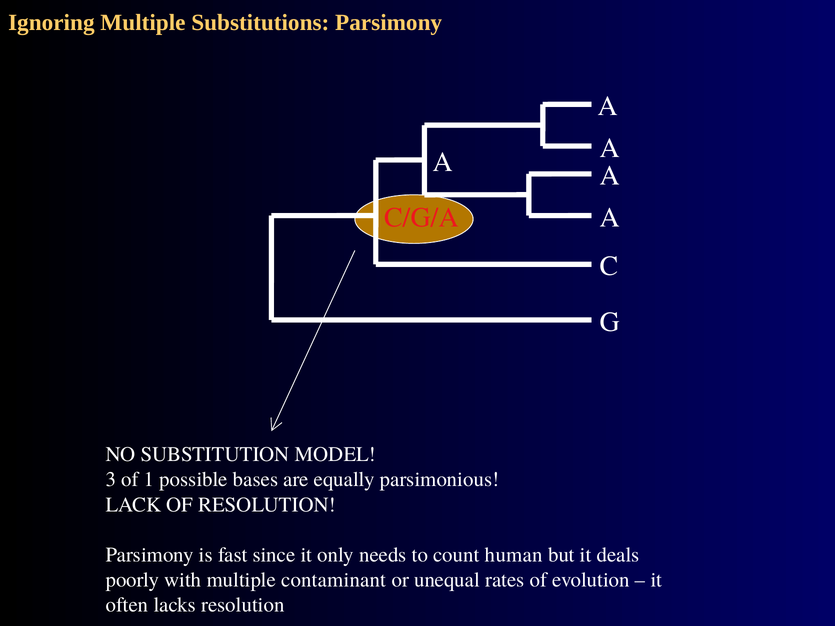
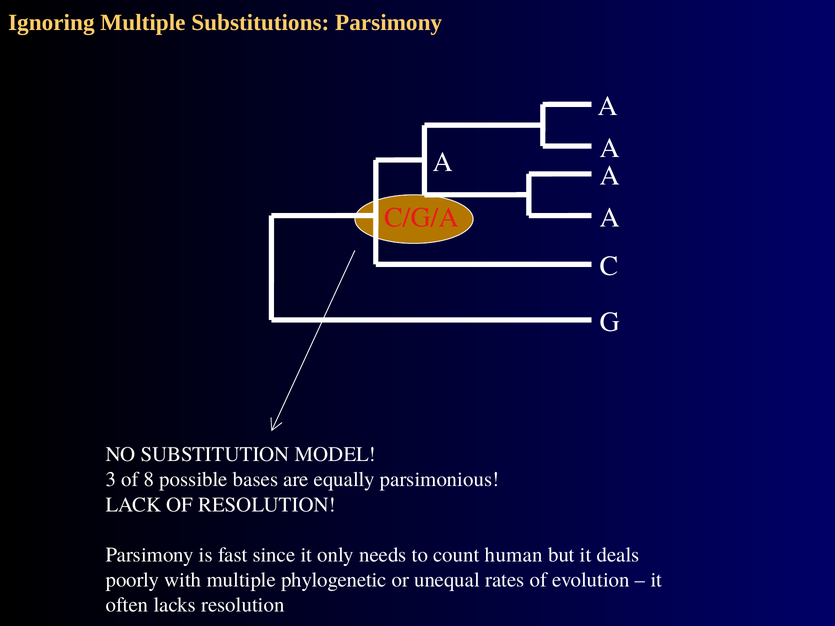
1: 1 -> 8 (149, 480)
contaminant: contaminant -> phylogenetic (334, 580)
